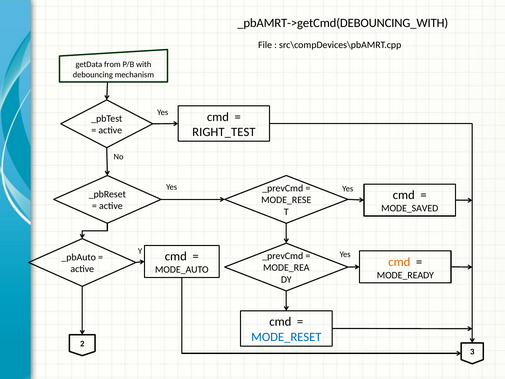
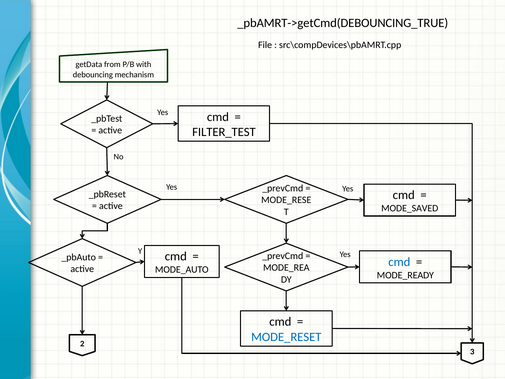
_pbAMRT->getCmd(DEBOUNCING_WITH: _pbAMRT->getCmd(DEBOUNCING_WITH -> _pbAMRT->getCmd(DEBOUNCING_TRUE (343, 23)
RIGHT_TEST: RIGHT_TEST -> FILTER_TEST (224, 132)
cmd colour: orange -> blue (399, 262)
